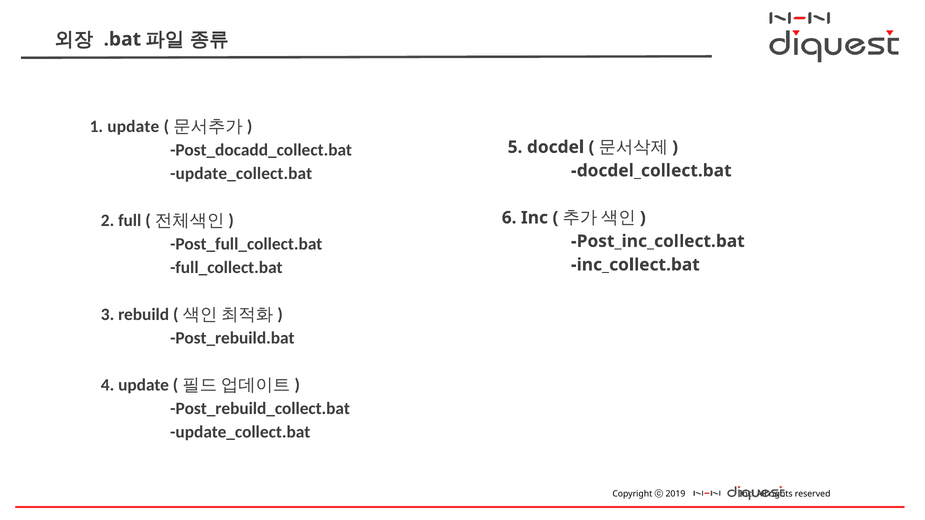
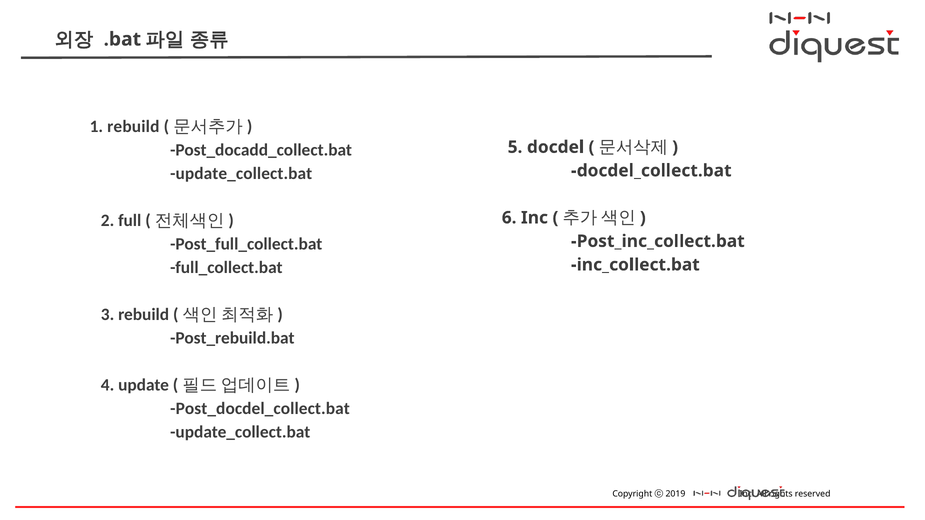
1 update: update -> rebuild (133, 126)
Post_rebuild_collect.bat: Post_rebuild_collect.bat -> Post_docdel_collect.bat (260, 409)
